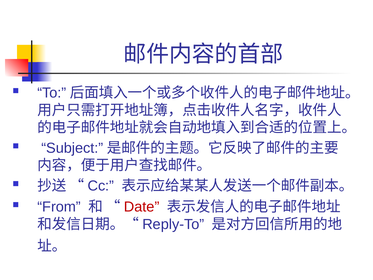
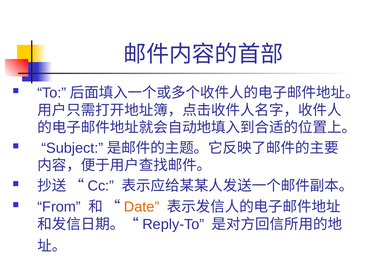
Date colour: red -> orange (142, 207)
